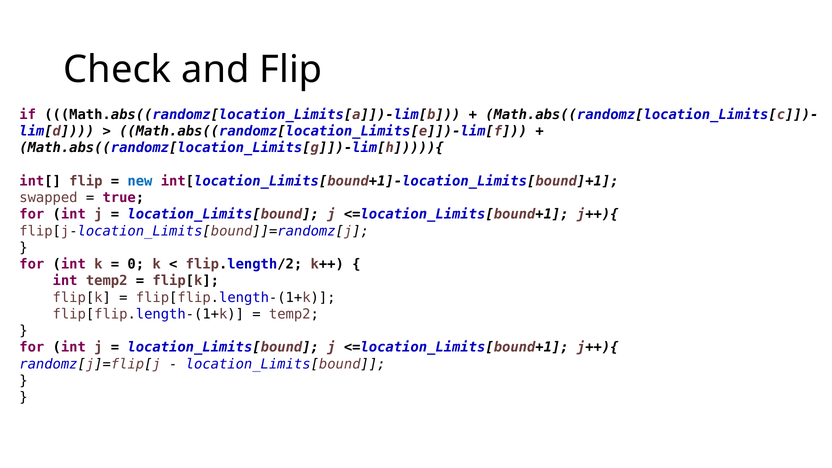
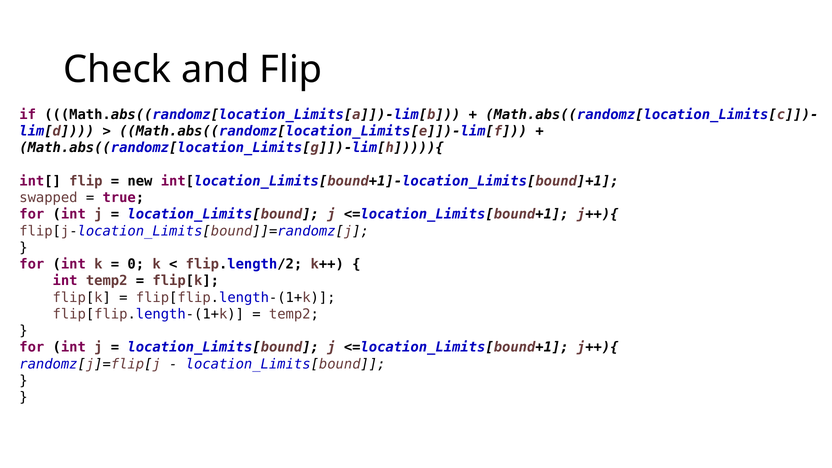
new colour: blue -> black (140, 181)
